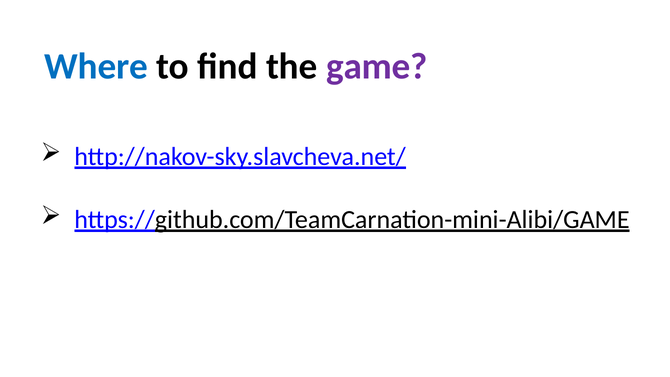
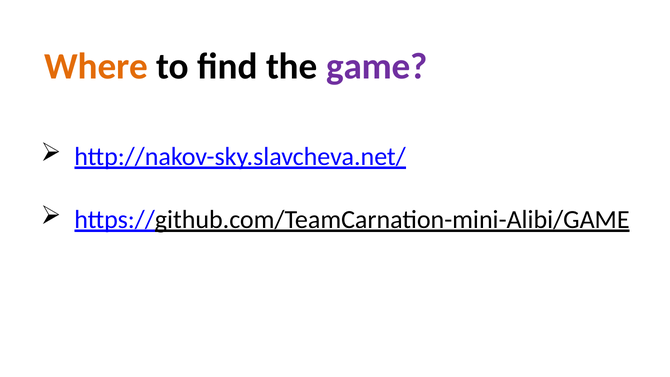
Where colour: blue -> orange (96, 67)
